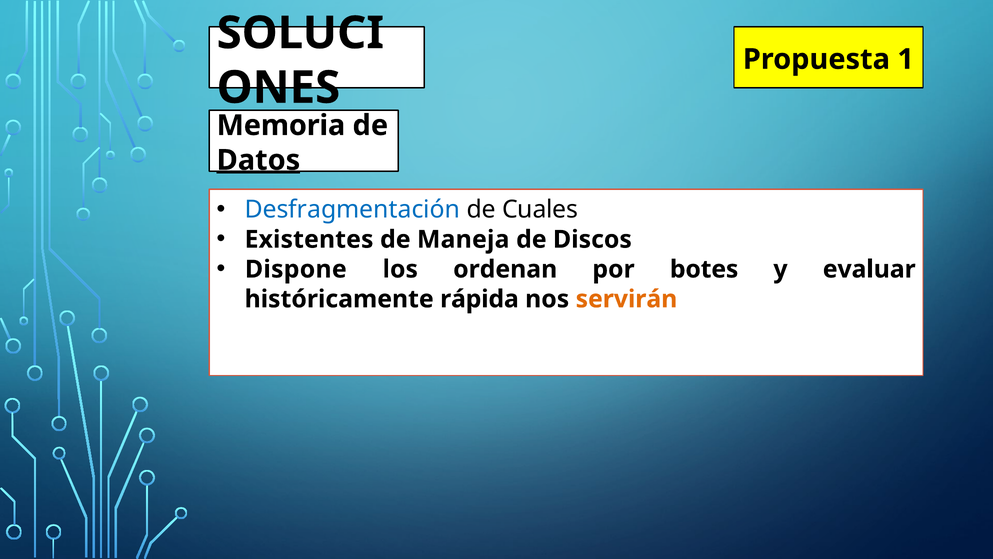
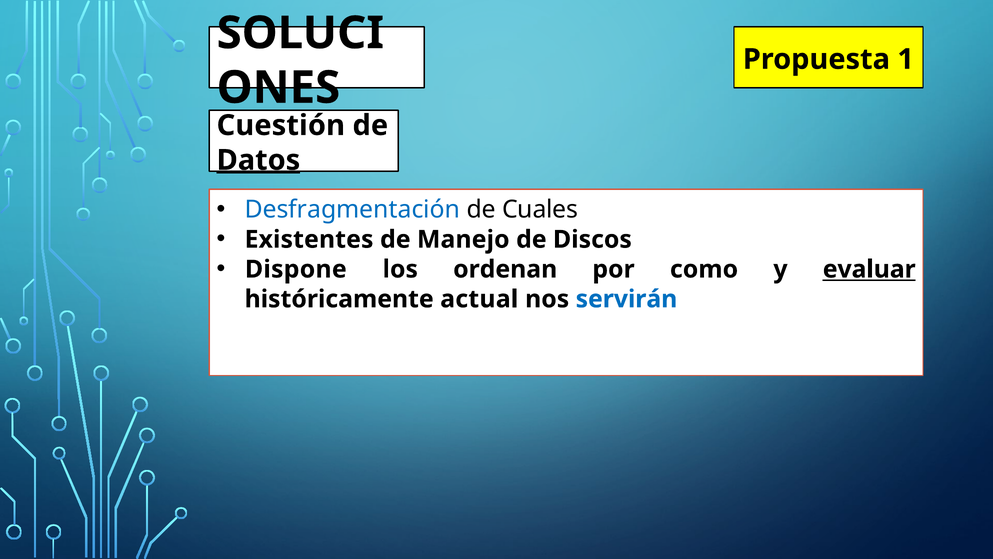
Memoria: Memoria -> Cuestión (281, 125)
Maneja: Maneja -> Manejo (463, 239)
botes: botes -> como (704, 269)
evaluar underline: none -> present (869, 269)
rápida: rápida -> actual (479, 299)
servirán colour: orange -> blue (626, 299)
